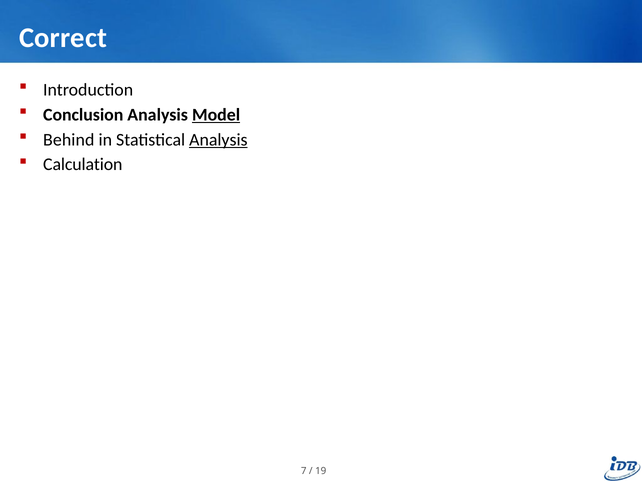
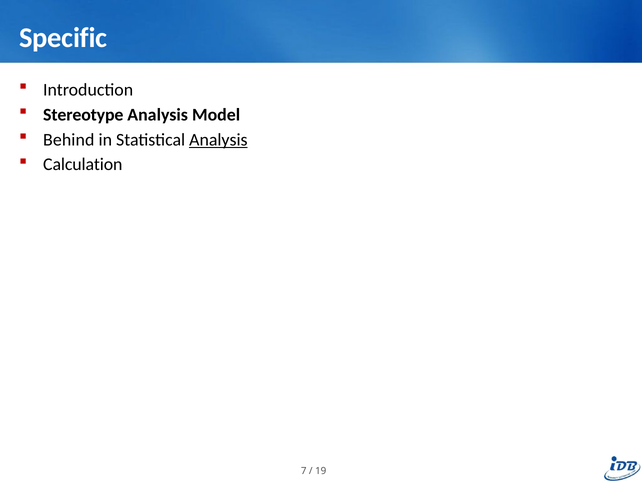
Correct: Correct -> Specific (63, 38)
Conclusion: Conclusion -> Stereotype (83, 115)
Model underline: present -> none (216, 115)
